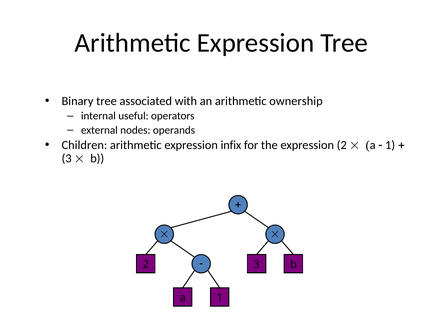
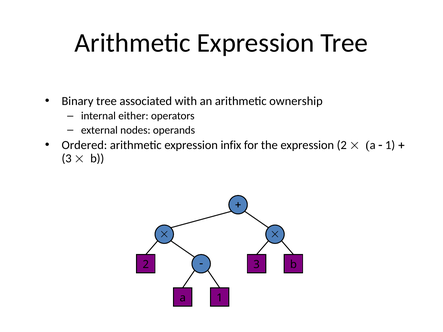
useful: useful -> either (133, 116)
Children: Children -> Ordered (84, 145)
